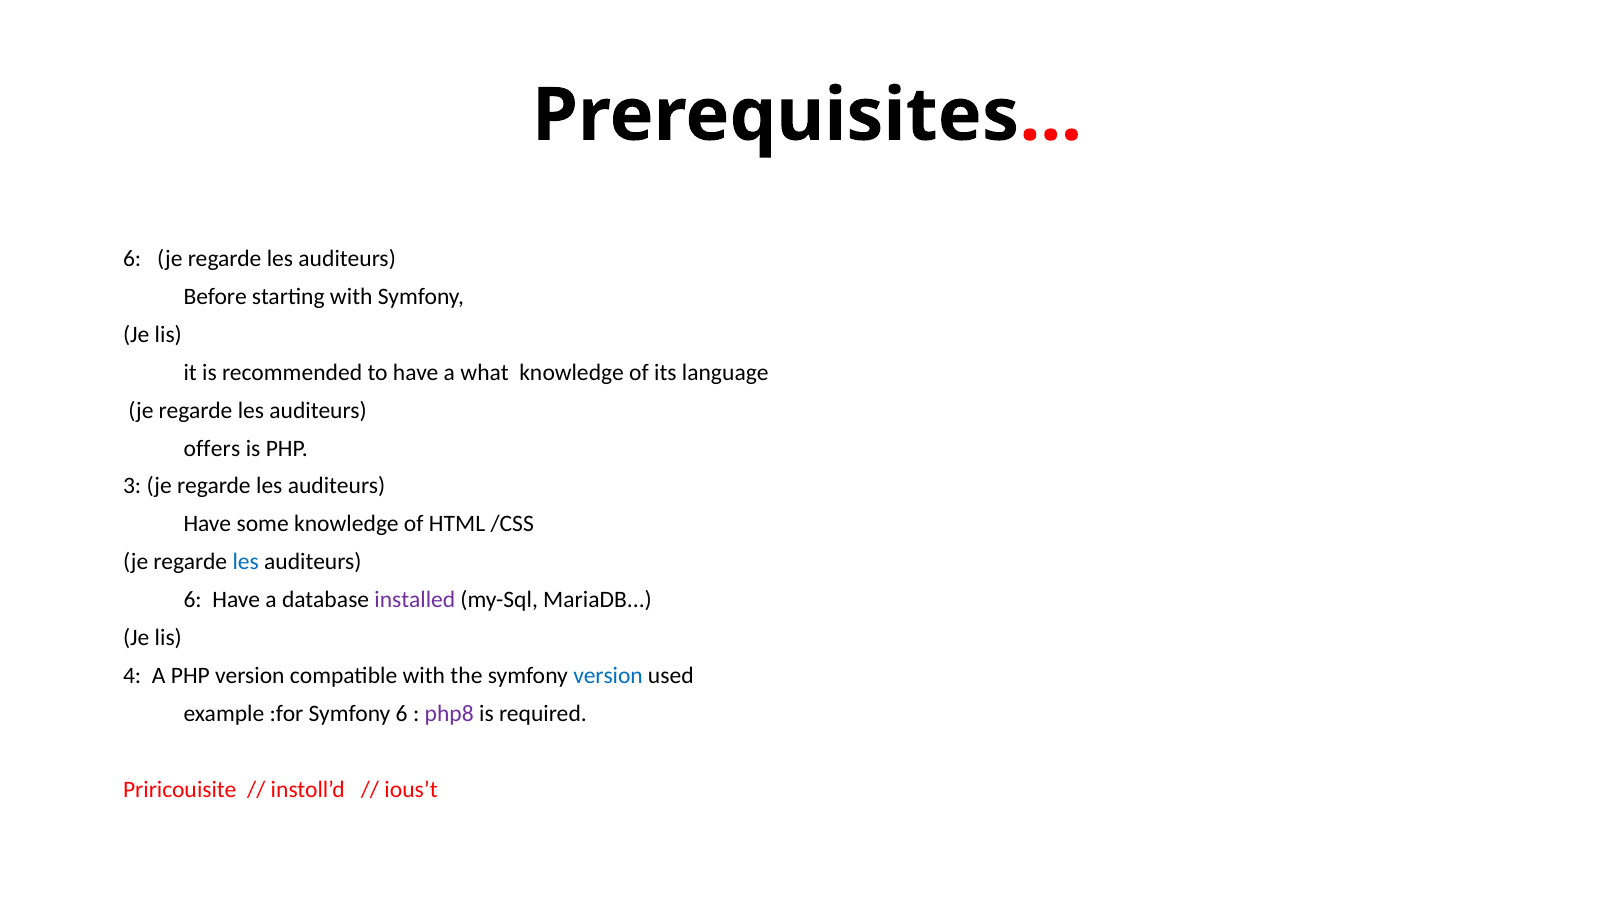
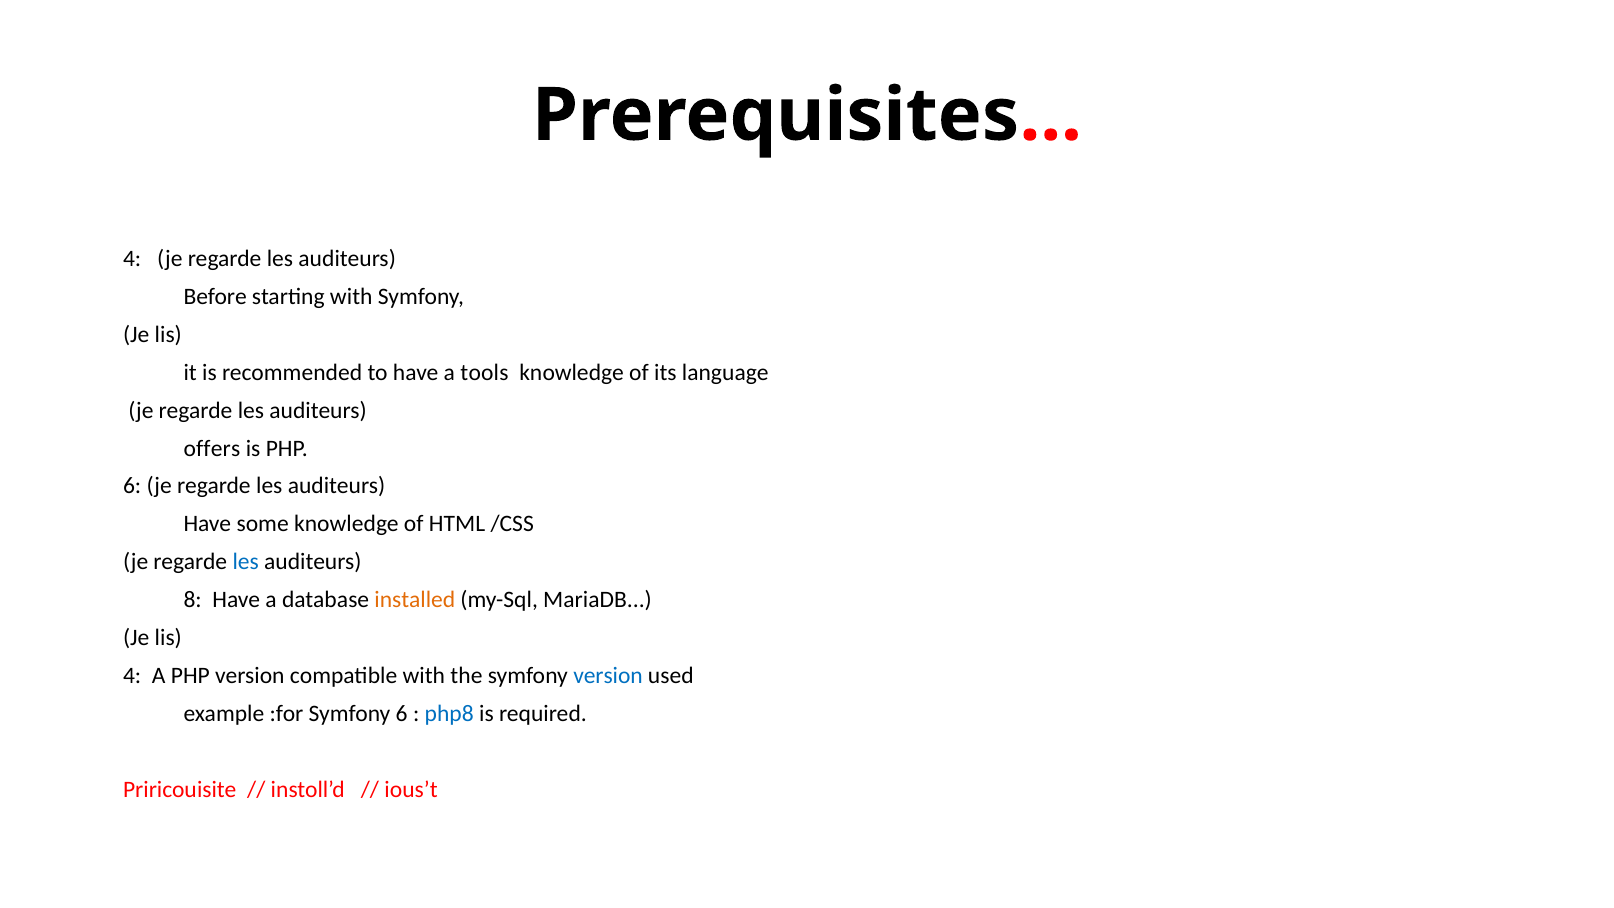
6: 6 -> 4 (132, 258)
what: what -> tools (484, 372)
3: 3 -> 6 (132, 486)
6: 6 -> 8 (193, 600)
installed colour: purple -> orange (415, 600)
php8 colour: purple -> blue (449, 714)
